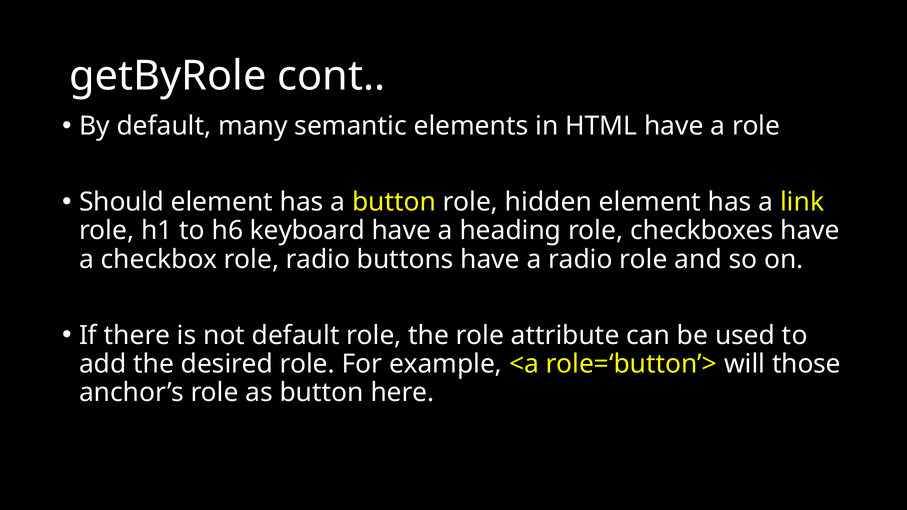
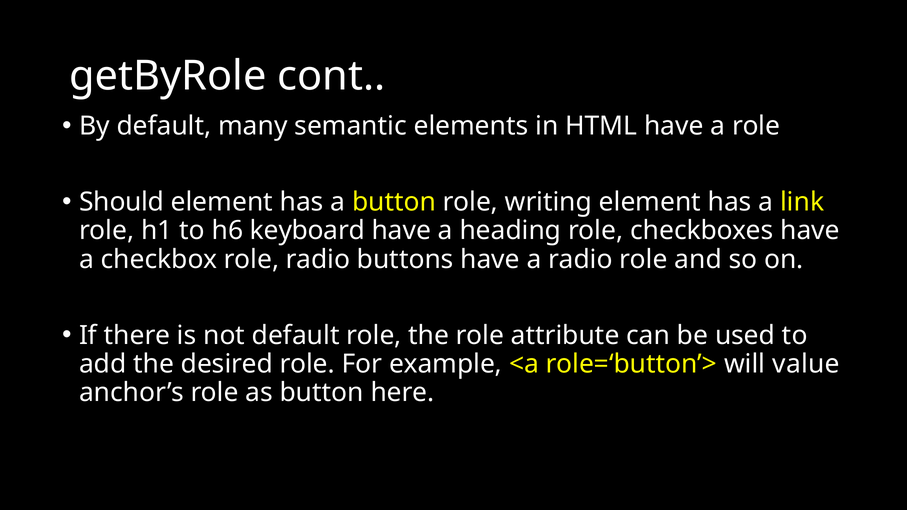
hidden: hidden -> writing (548, 202)
those: those -> value (806, 364)
